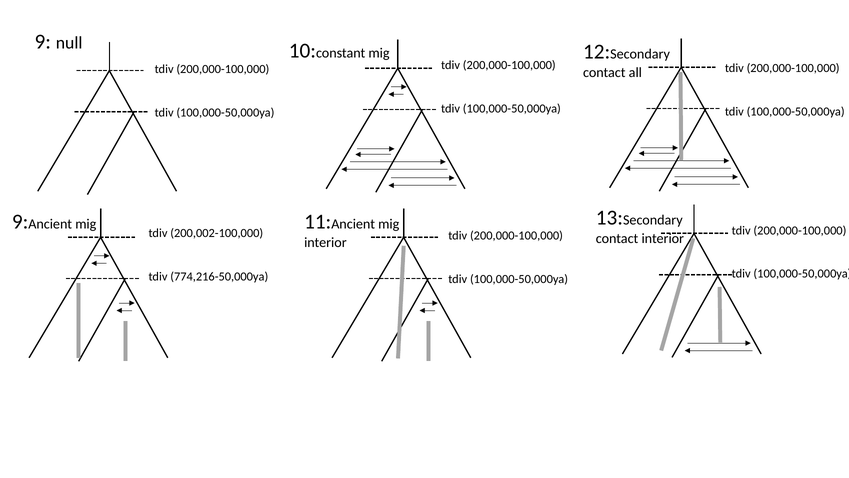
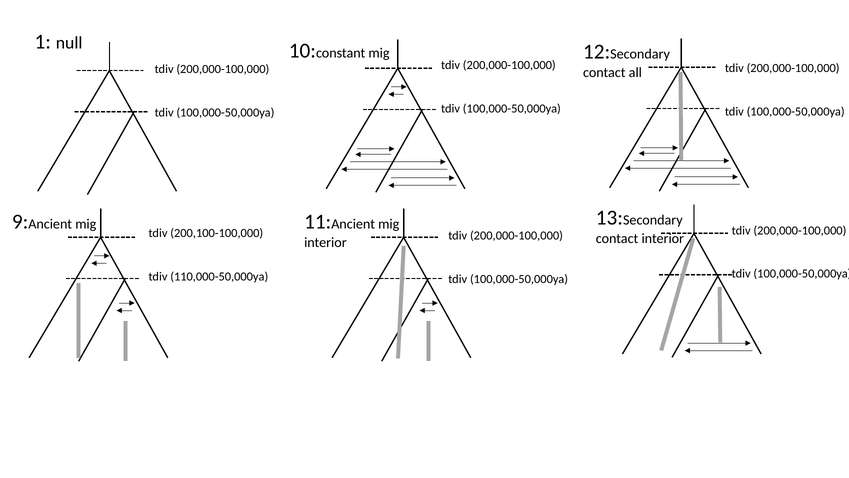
9: 9 -> 1 (43, 42)
200,002-100,000: 200,002-100,000 -> 200,100-100,000 (217, 233)
774,216-50,000ya: 774,216-50,000ya -> 110,000-50,000ya (219, 277)
